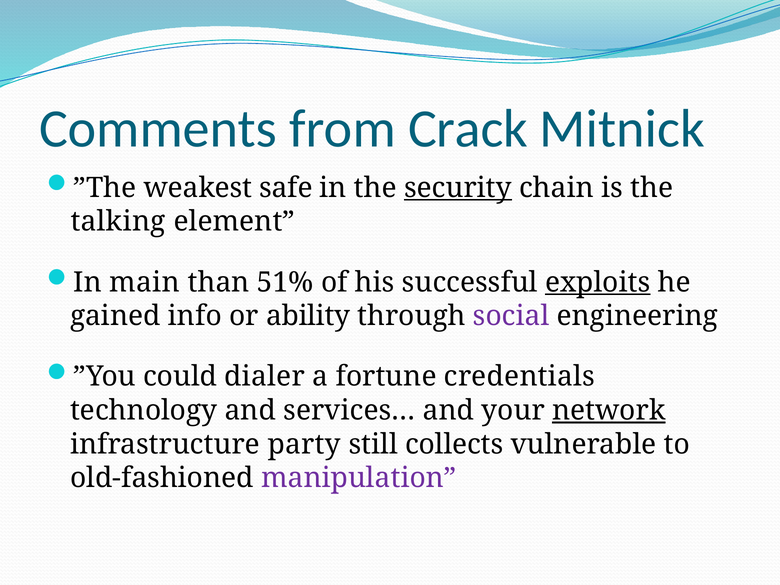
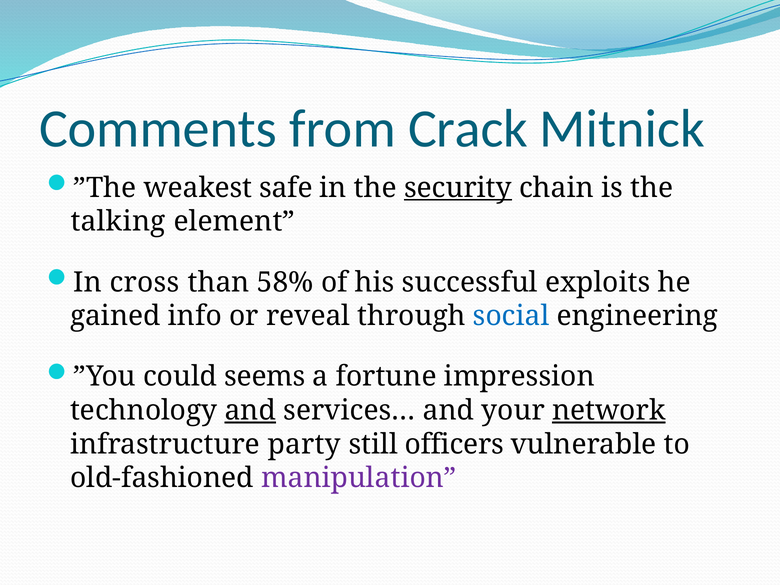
main: main -> cross (145, 282)
51%: 51% -> 58% (285, 282)
exploits underline: present -> none (598, 282)
ability: ability -> reveal (308, 316)
social colour: purple -> blue (511, 316)
dialer: dialer -> seems (265, 377)
credentials: credentials -> impression (519, 377)
and underline: none -> present (250, 410)
collects: collects -> officers (454, 444)
